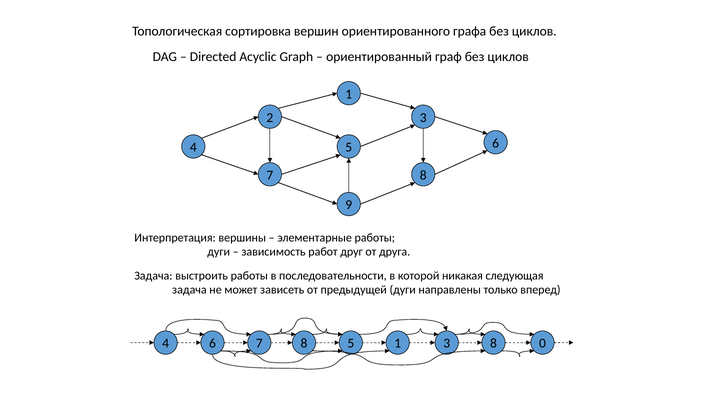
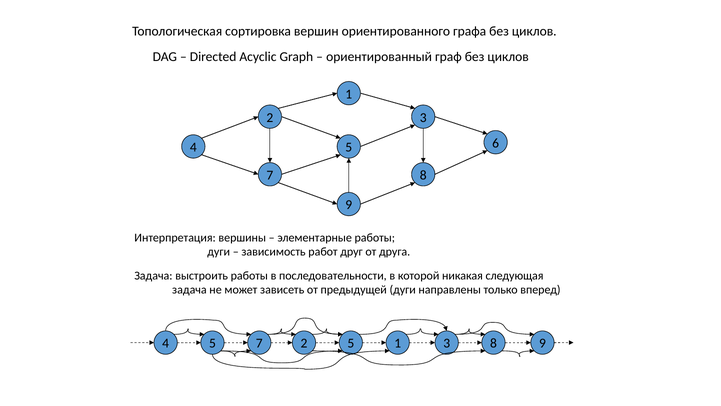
6: 6 -> 5 (212, 343)
7 8: 8 -> 2 (304, 343)
1 0: 0 -> 9 (542, 343)
